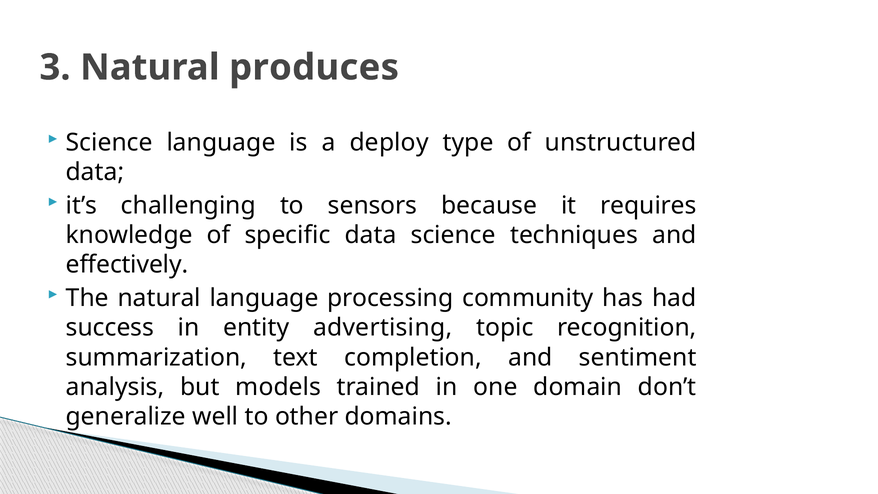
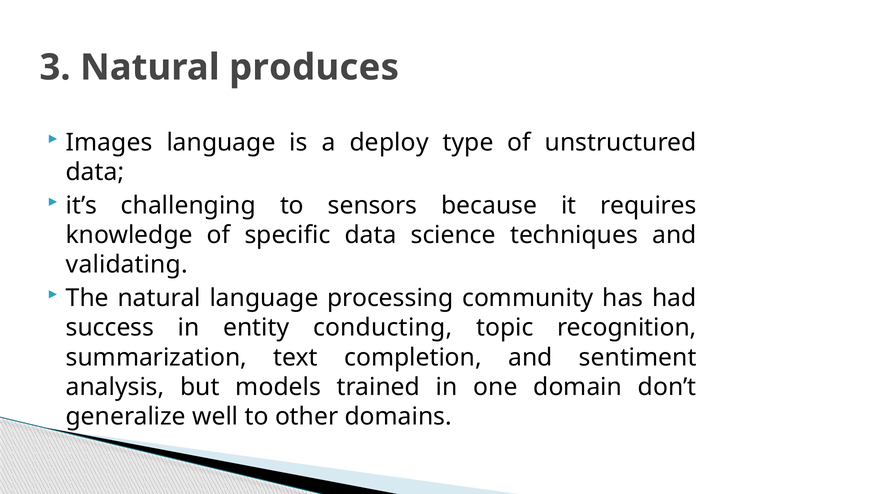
Science: Science -> Images (109, 142)
effectively: effectively -> validating (127, 265)
advertising: advertising -> conducting (383, 328)
